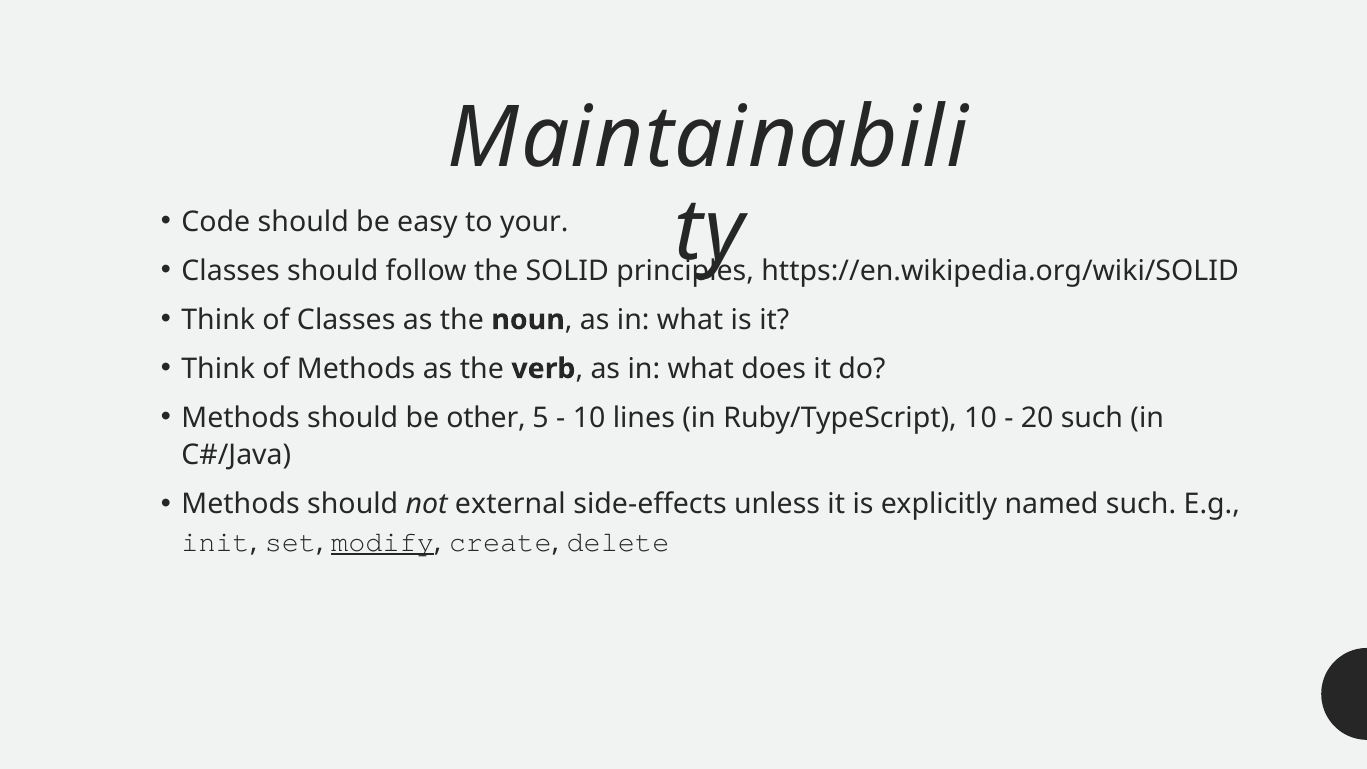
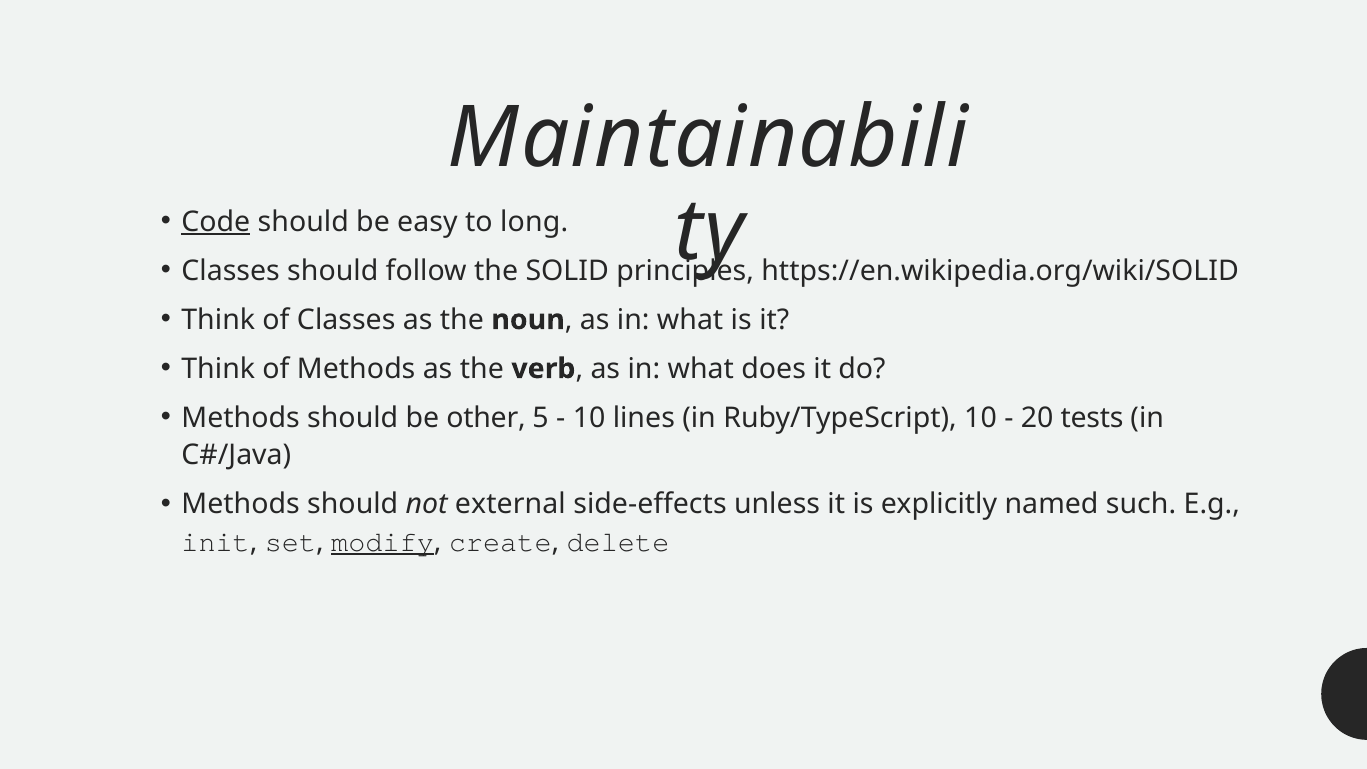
Code underline: none -> present (216, 222)
your: your -> long (534, 222)
20 such: such -> tests (1092, 418)
